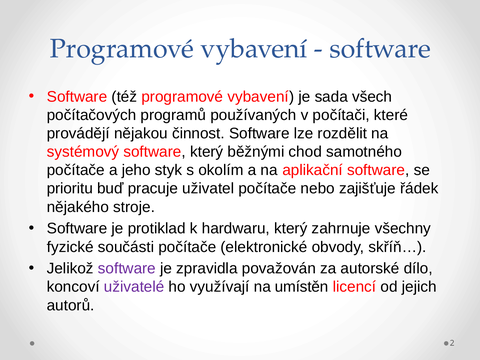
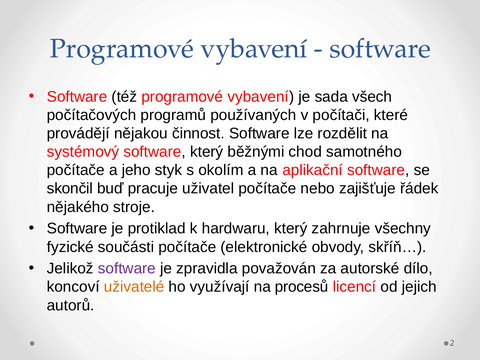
prioritu: prioritu -> skončil (70, 189)
uživatelé colour: purple -> orange (134, 287)
umístěn: umístěn -> procesů (302, 287)
